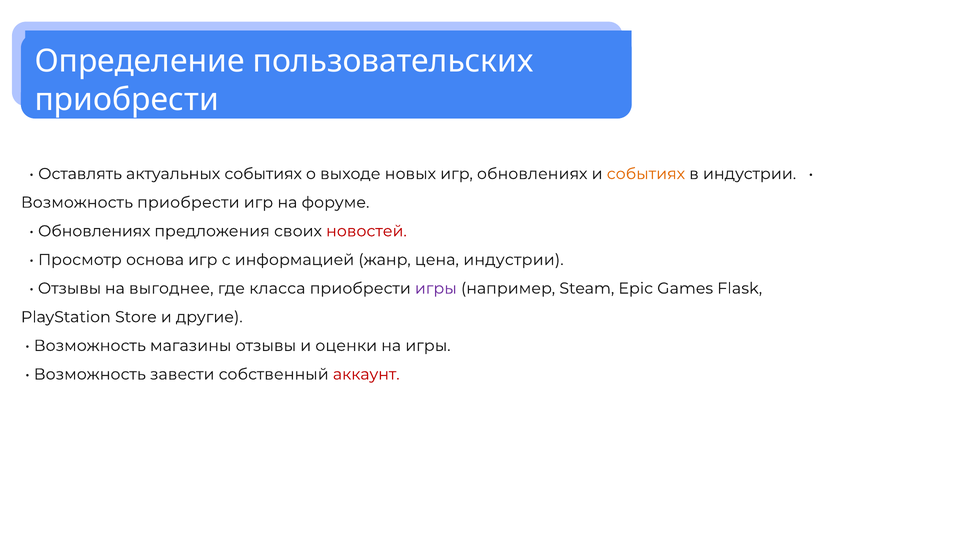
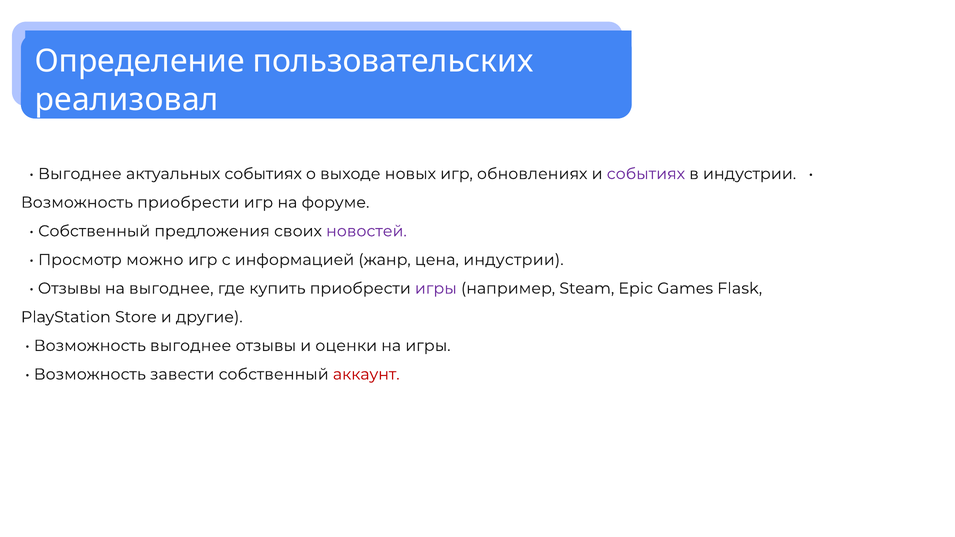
приобрести: приобрести -> реализовал (127, 100)
Оставлять: Оставлять -> Выгоднее (80, 174)
событиях colour: orange -> purple (646, 174)
Обновлениях: Обновлениях -> Собственный (94, 231)
новостей colour: red -> purple (366, 231)
основа: основа -> можно (155, 260)
класса: класса -> купить (277, 289)
Возможность магазины: магазины -> выгоднее (191, 346)
